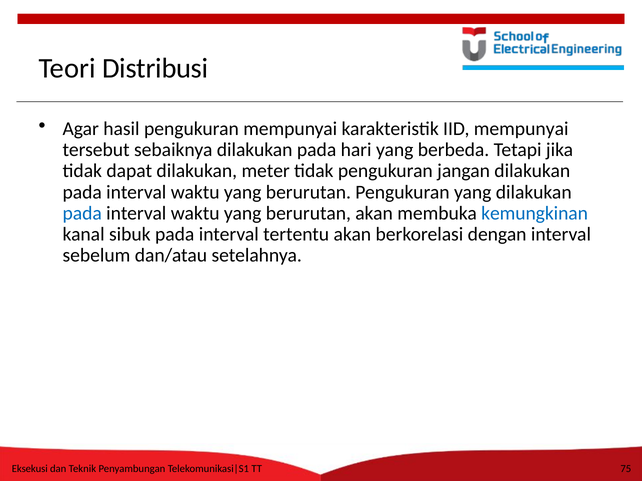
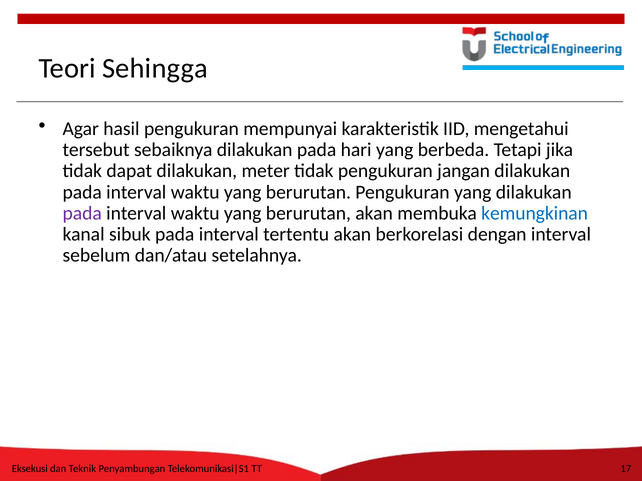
Distribusi: Distribusi -> Sehingga (155, 68)
IID mempunyai: mempunyai -> mengetahui (521, 129)
pada colour: blue -> purple (82, 213)
75: 75 -> 17 (626, 469)
